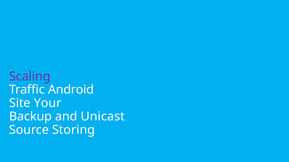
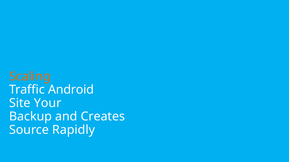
Scaling colour: purple -> orange (30, 77)
Unicast: Unicast -> Creates (103, 117)
Storing: Storing -> Rapidly (74, 130)
